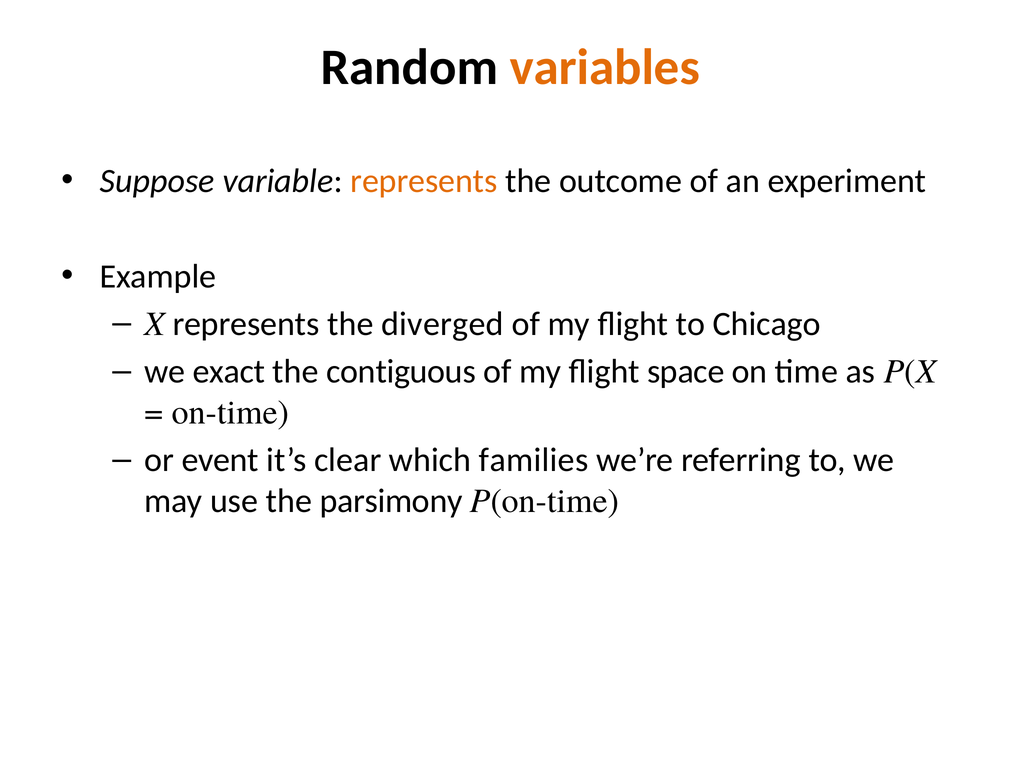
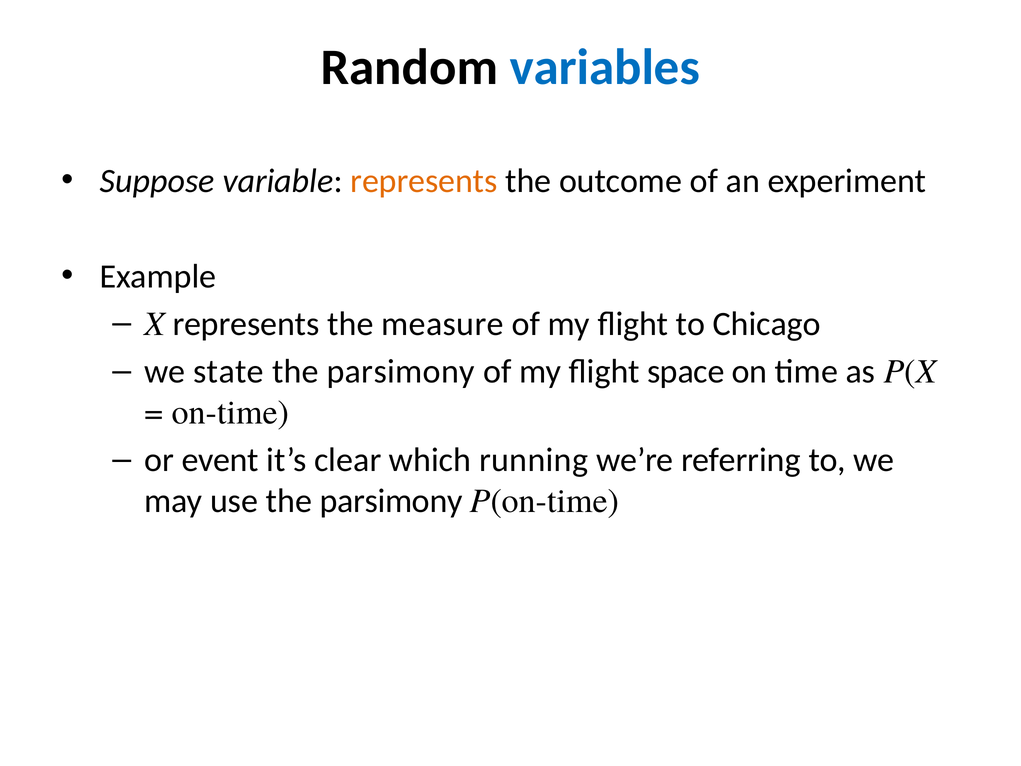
variables colour: orange -> blue (605, 67)
diverged: diverged -> measure (442, 324)
exact: exact -> state (229, 372)
contiguous: contiguous -> parsimony (401, 372)
families: families -> running (534, 460)
